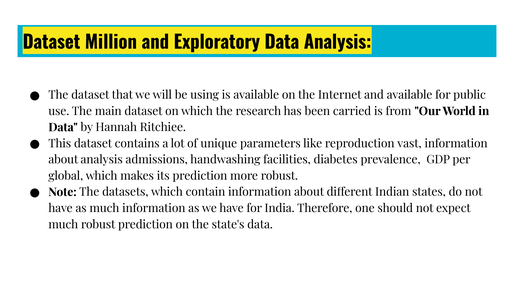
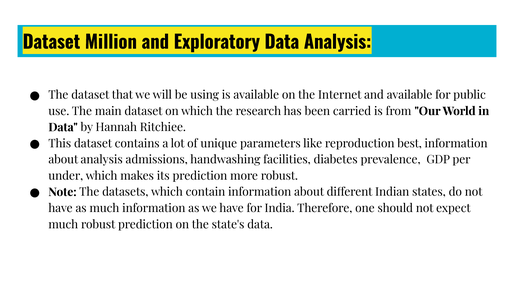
vast: vast -> best (410, 144)
global: global -> under (66, 176)
